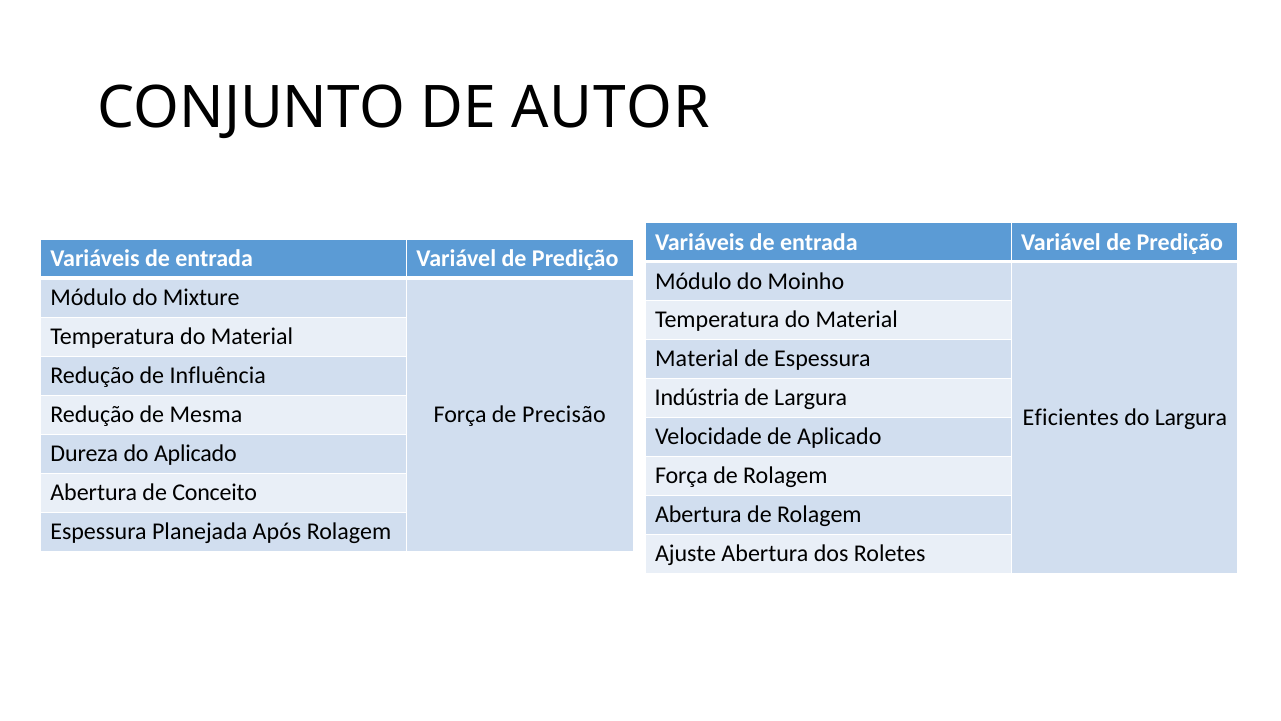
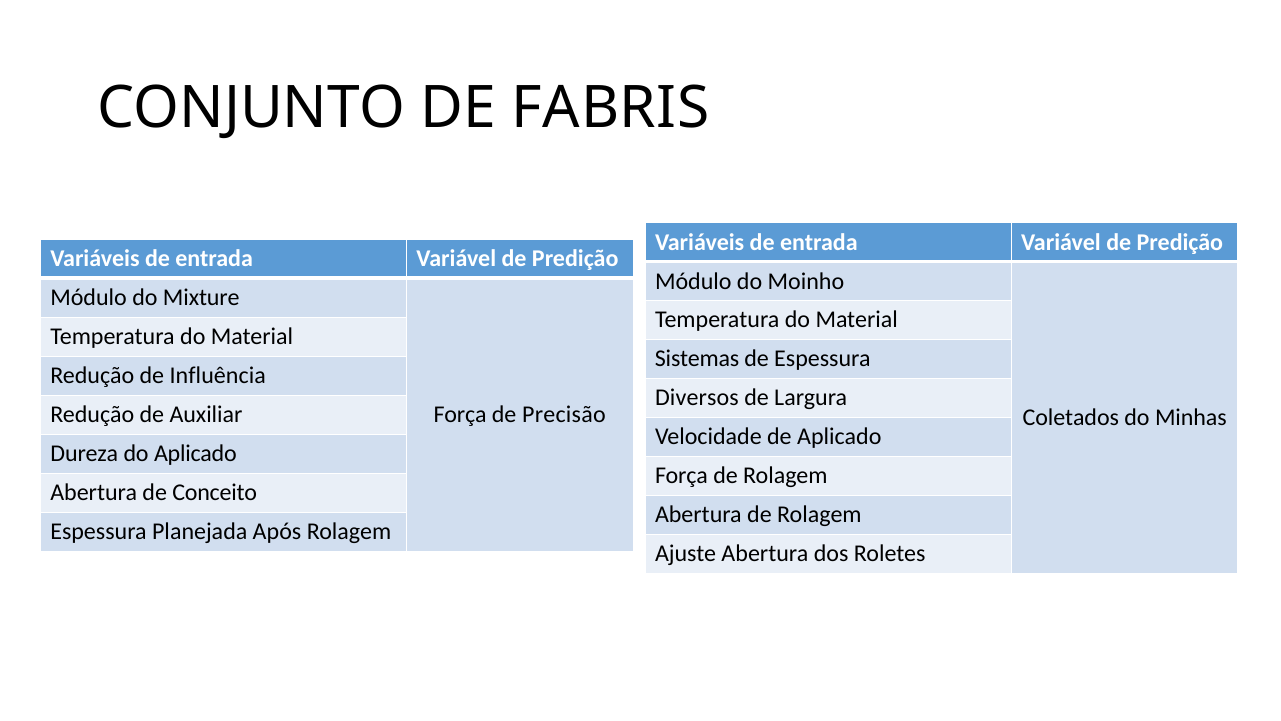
AUTOR: AUTOR -> FABRIS (611, 108)
Material: Material -> Sistemas (697, 359)
Indústria: Indústria -> Diversos (697, 398)
Mesma: Mesma -> Auxiliar (206, 415)
Eficientes: Eficientes -> Coletados (1071, 417)
do Largura: Largura -> Minhas (1191, 417)
